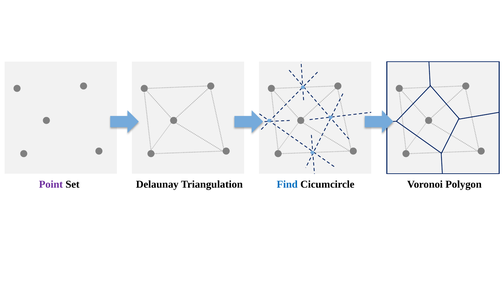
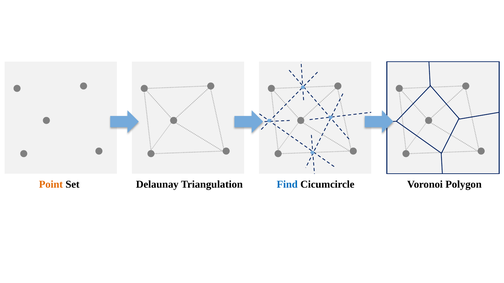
Point colour: purple -> orange (51, 185)
